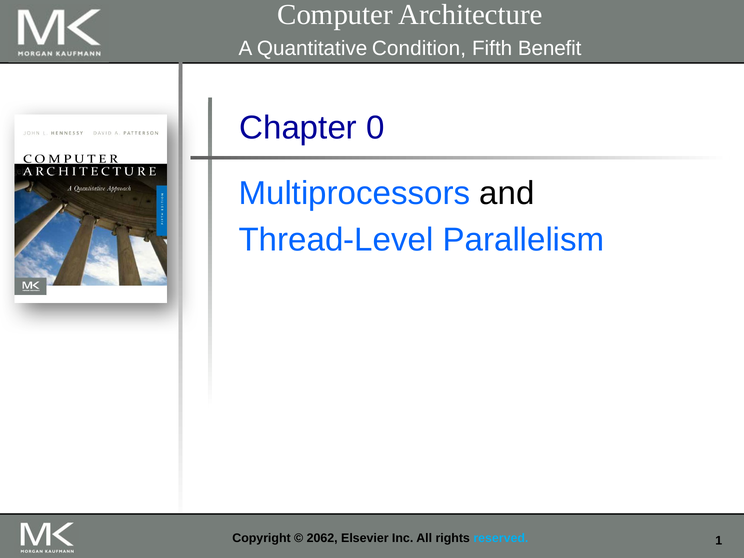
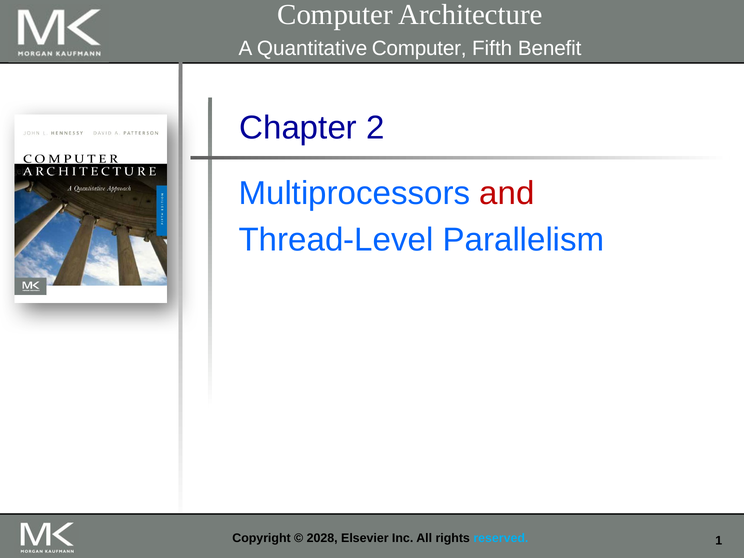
Quantitative Condition: Condition -> Computer (419, 48)
0: 0 -> 2 (375, 128)
and colour: black -> red (507, 193)
2062: 2062 -> 2028 (322, 538)
